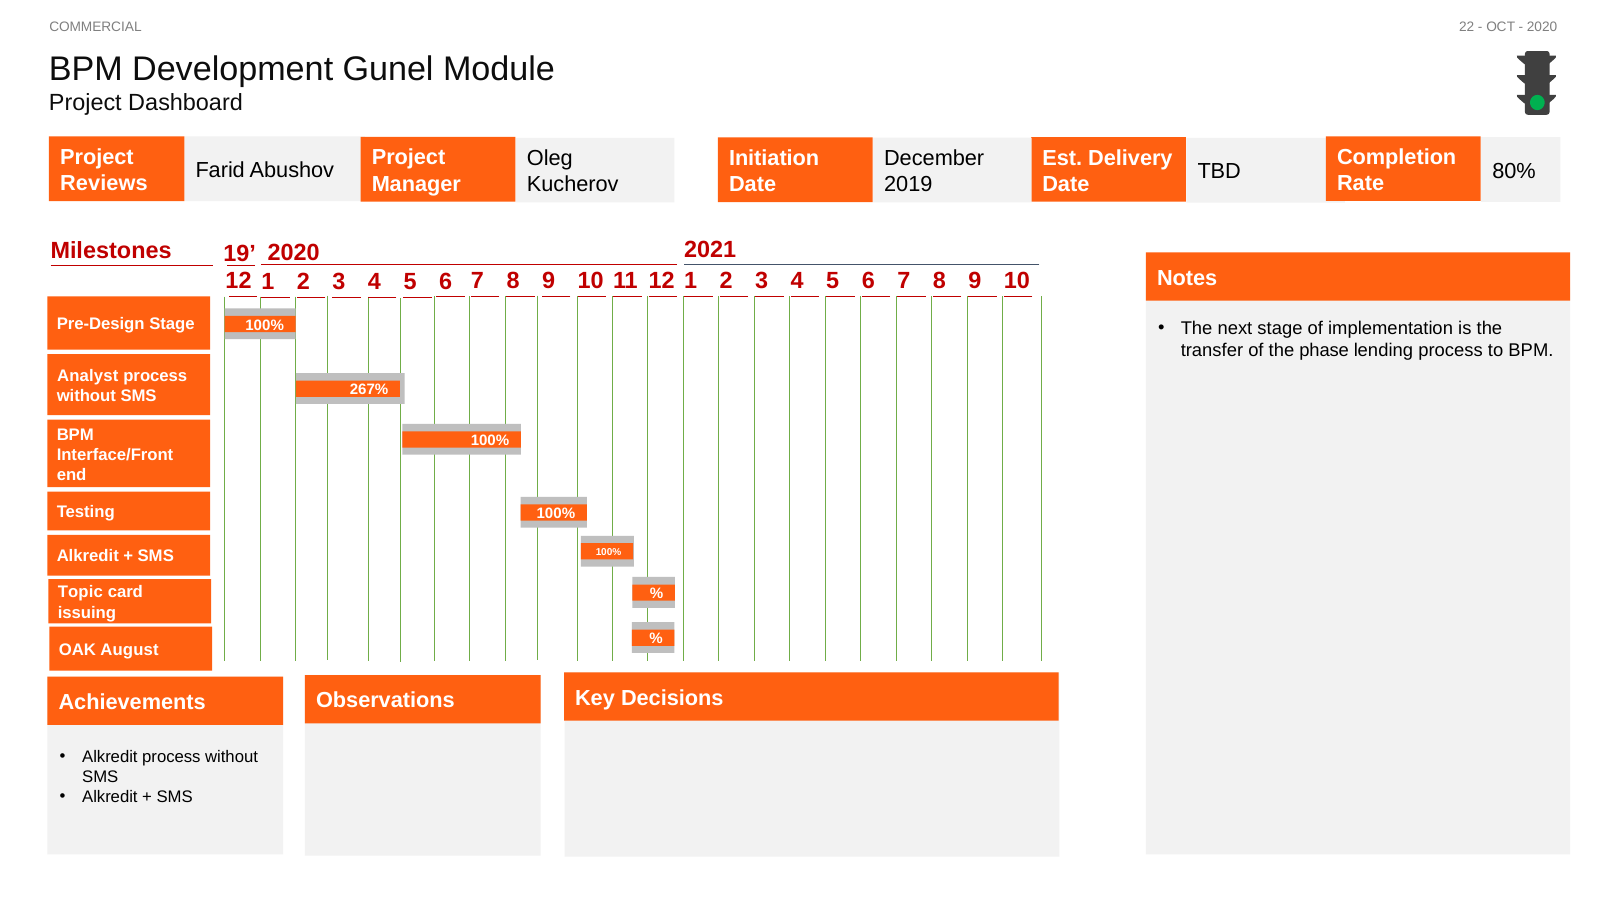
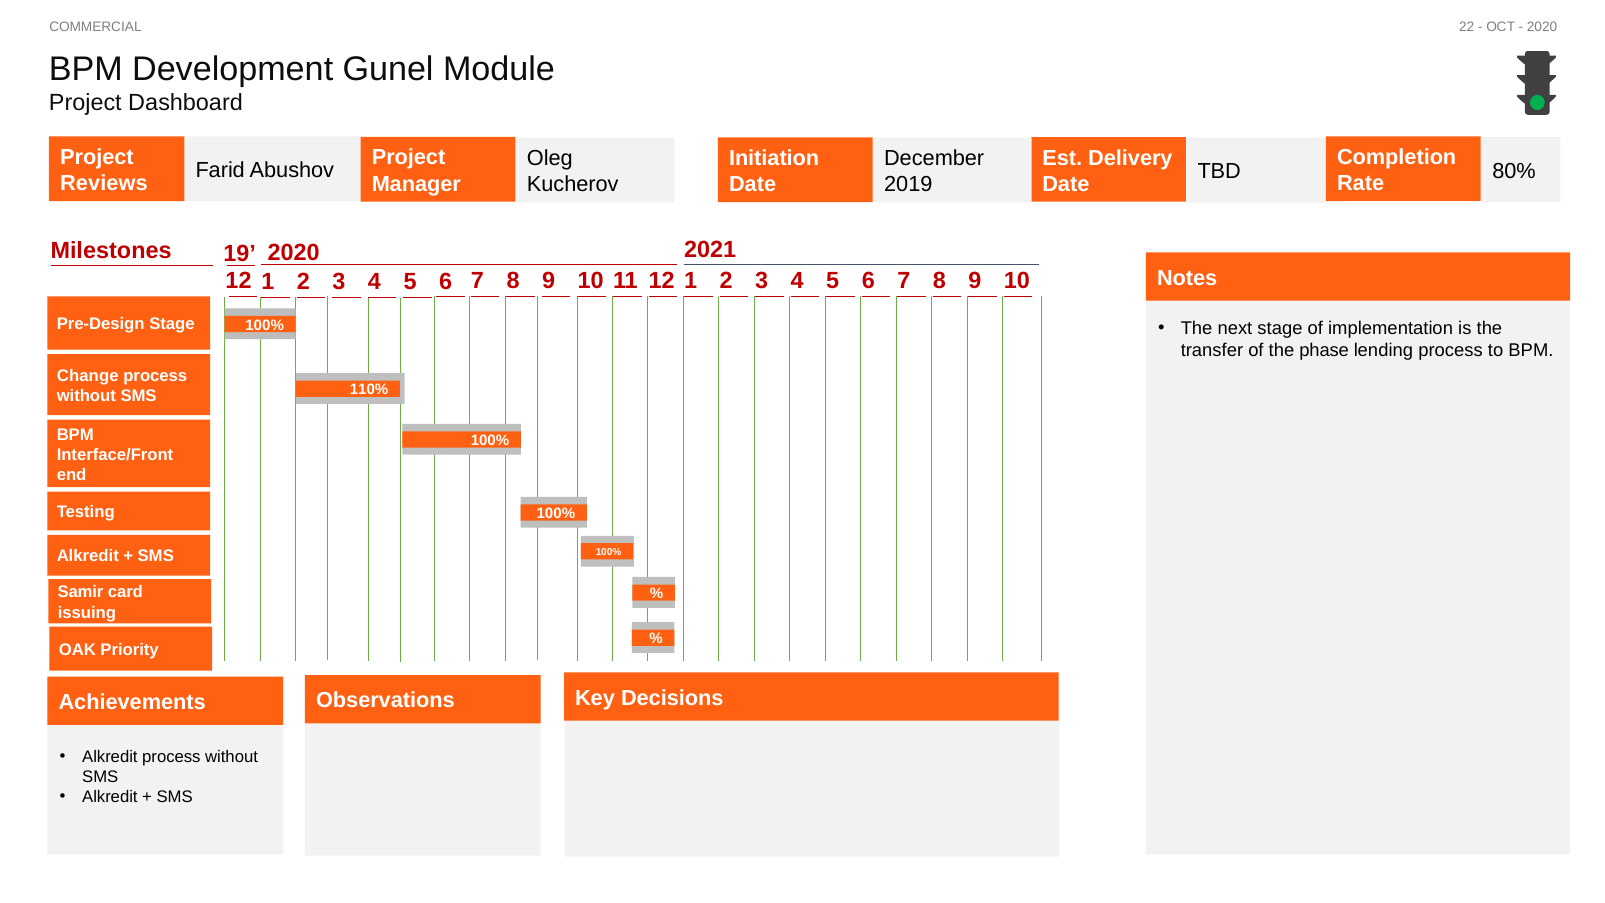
Analyst: Analyst -> Change (88, 376)
267%: 267% -> 110% (369, 390)
Topic: Topic -> Samir (80, 592)
August: August -> Priority (130, 650)
